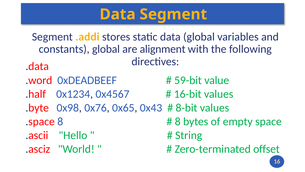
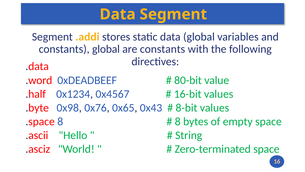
are alignment: alignment -> constants (163, 49)
59-bit: 59-bit -> 80-bit (188, 80)
Zero-terminated offset: offset -> space (266, 149)
